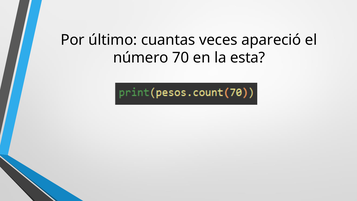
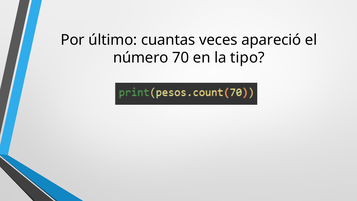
esta: esta -> tipo (247, 58)
